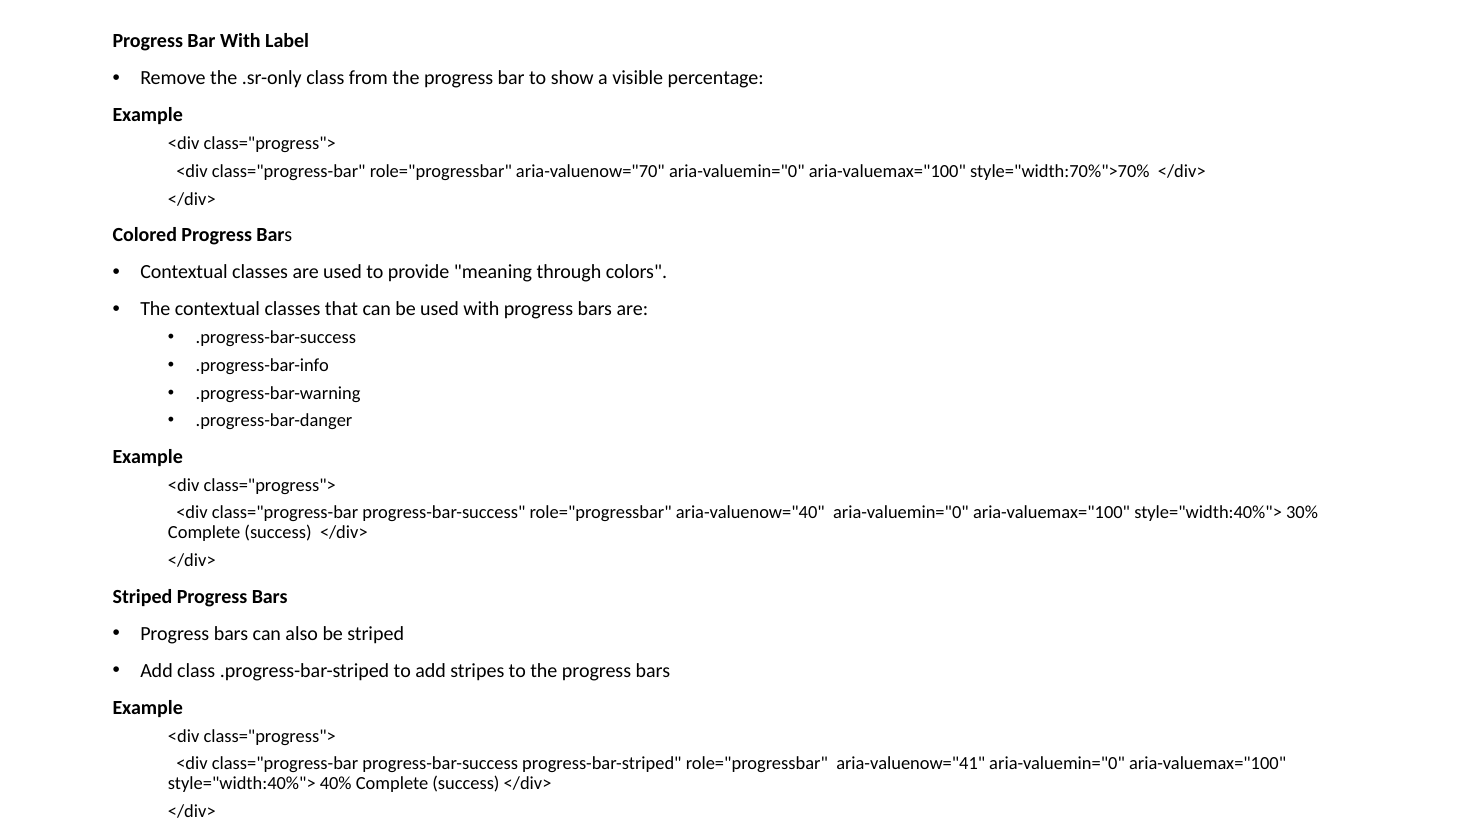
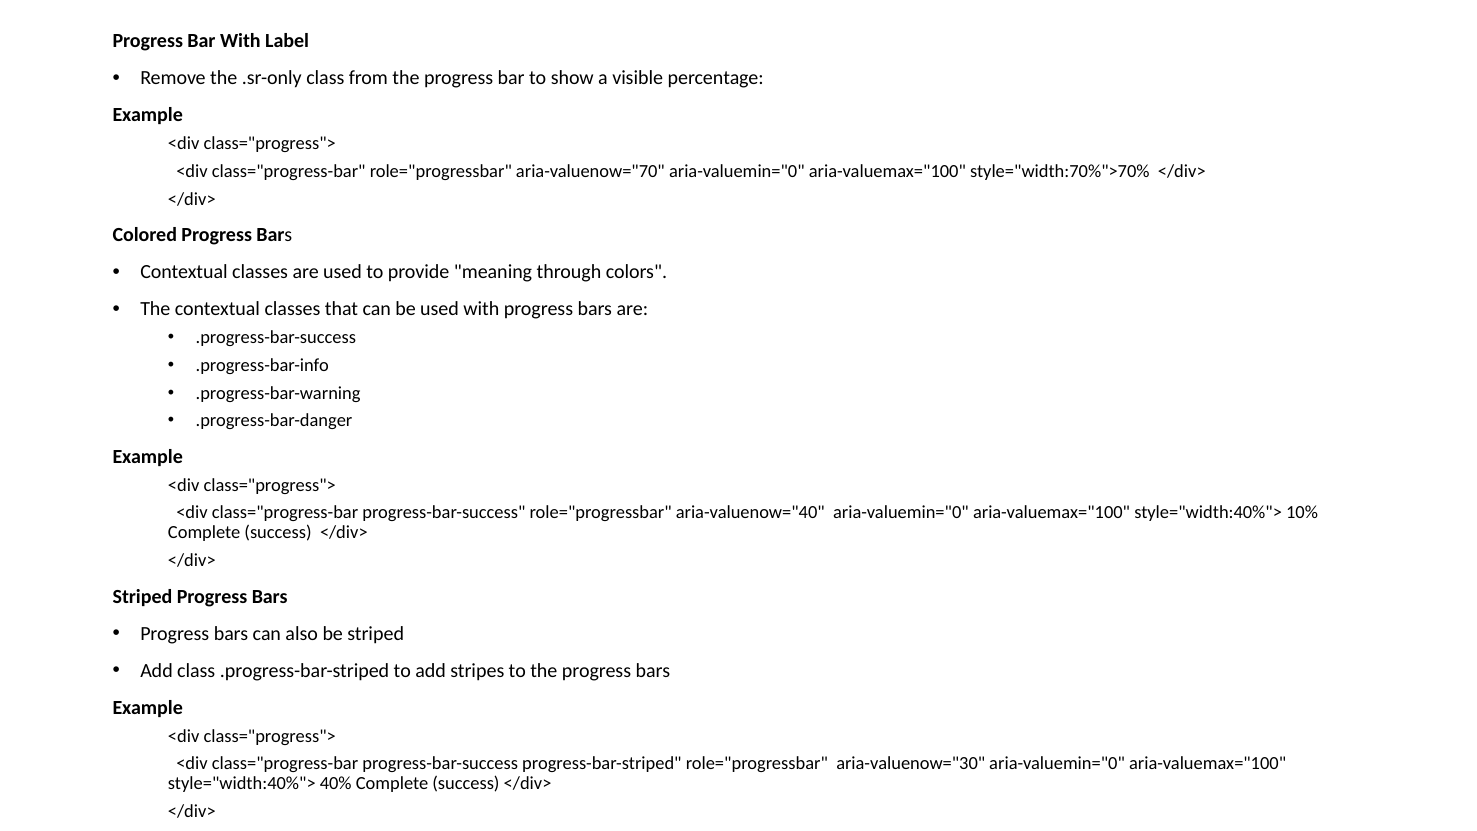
30%: 30% -> 10% (1302, 513)
aria-valuenow="41: aria-valuenow="41 -> aria-valuenow="30 (911, 764)
